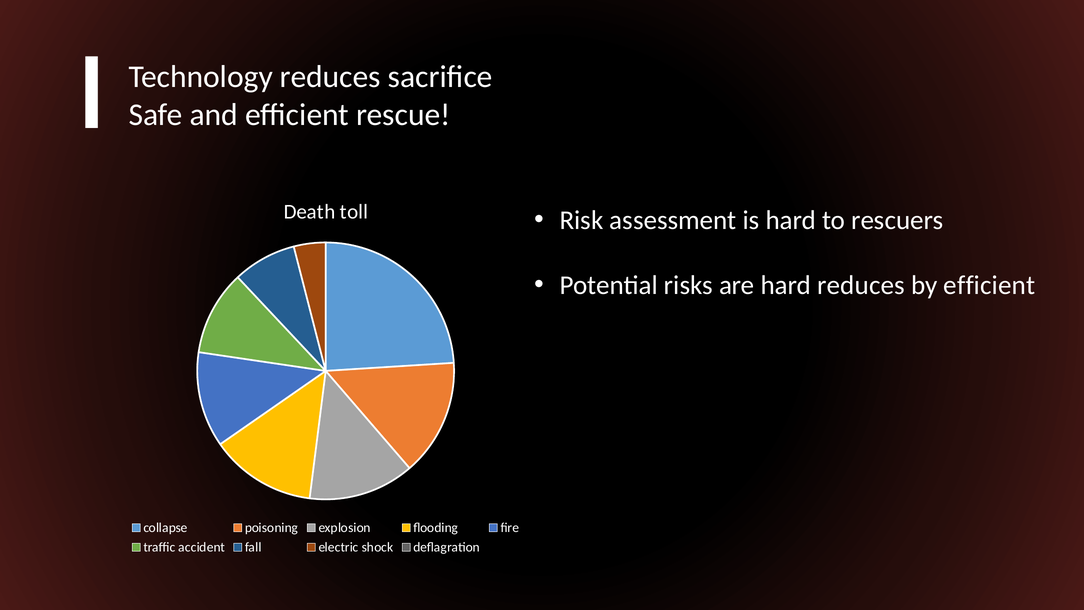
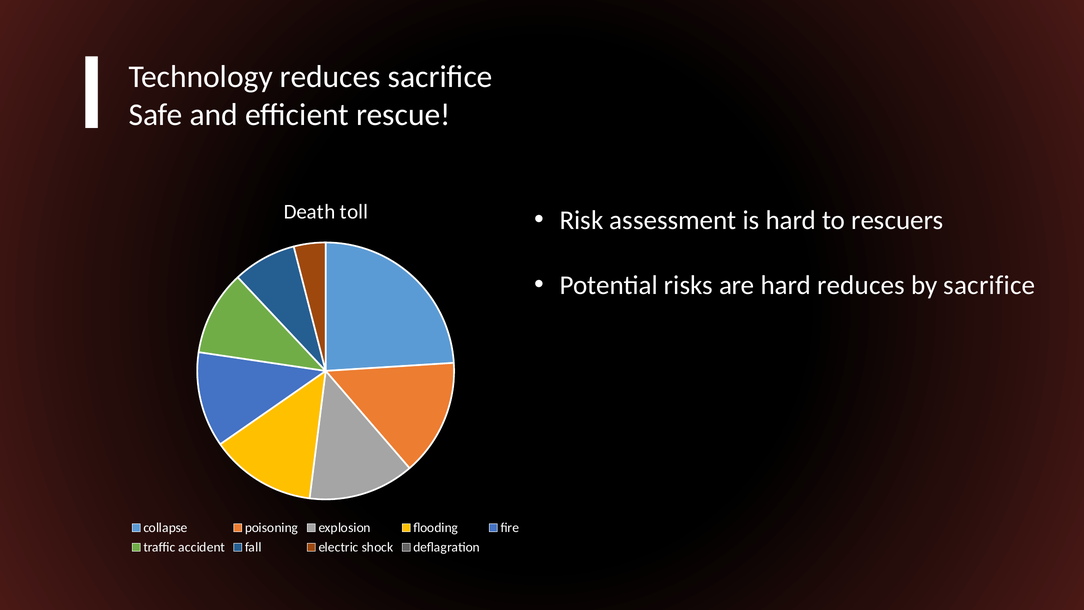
by efficient: efficient -> sacrifice (989, 285)
